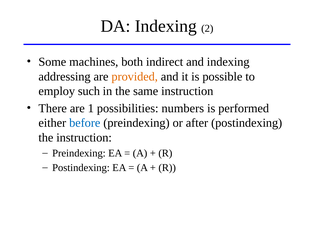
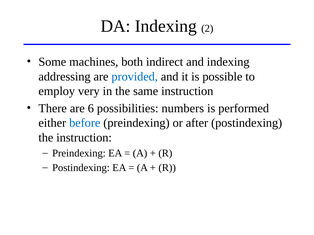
provided colour: orange -> blue (135, 77)
such: such -> very (89, 91)
1: 1 -> 6 (91, 109)
